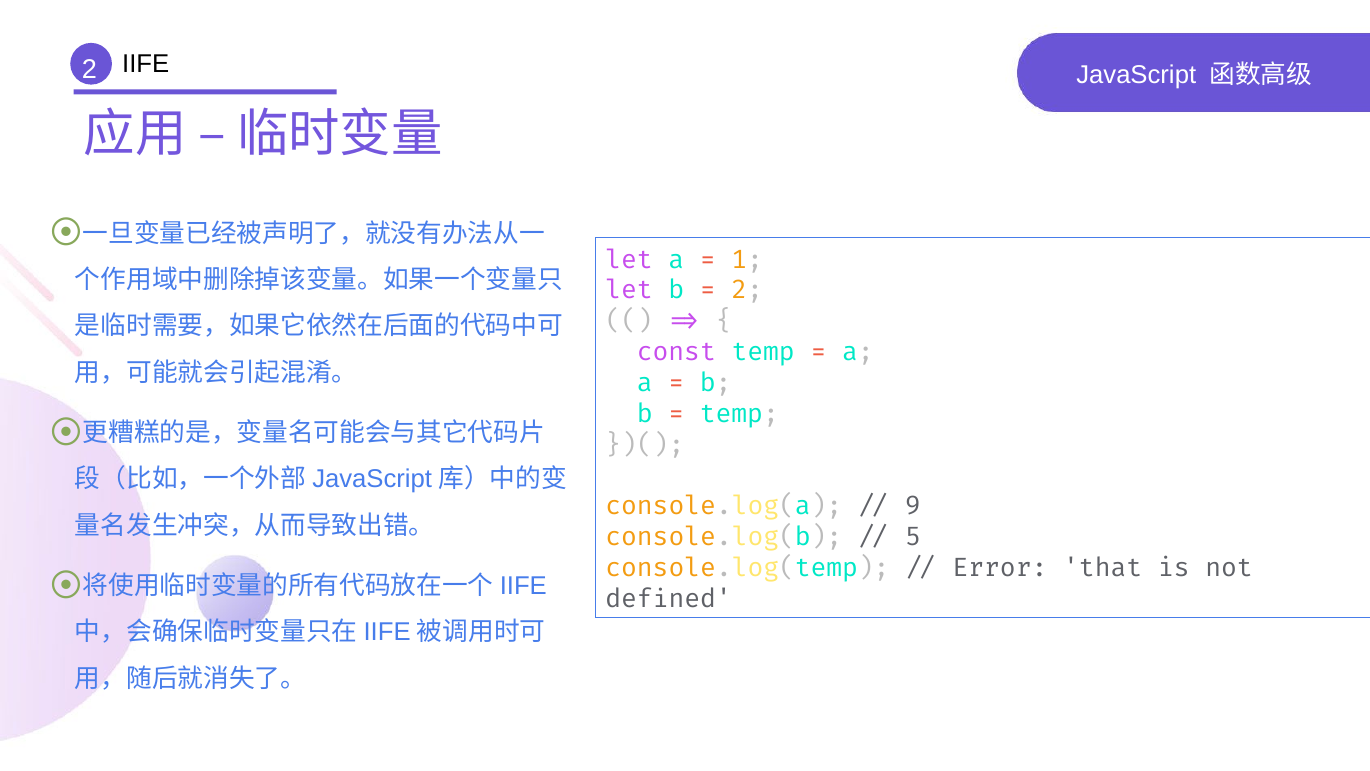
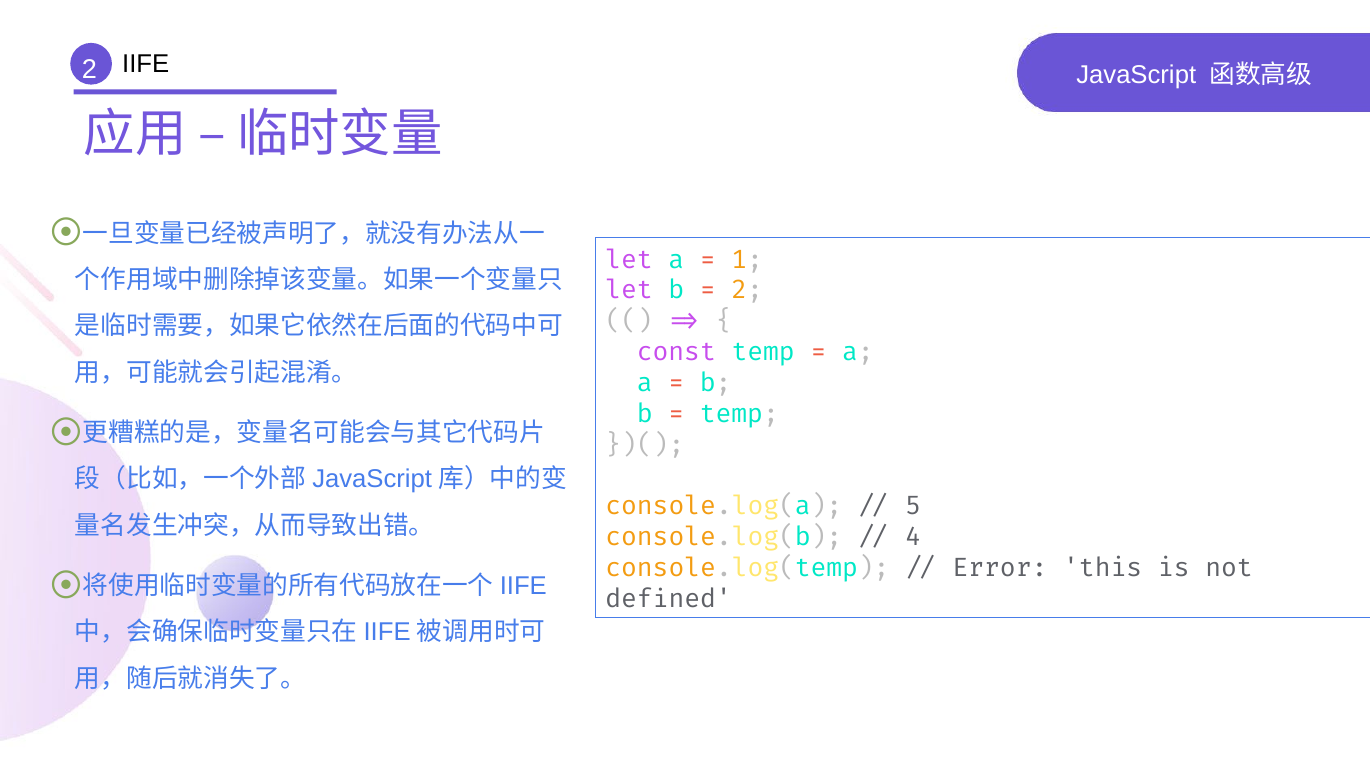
9: 9 -> 5 (913, 506)
5: 5 -> 4 (913, 537)
that: that -> this (1103, 568)
